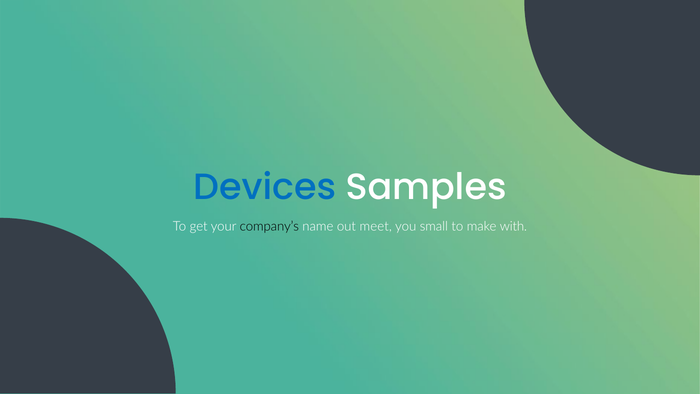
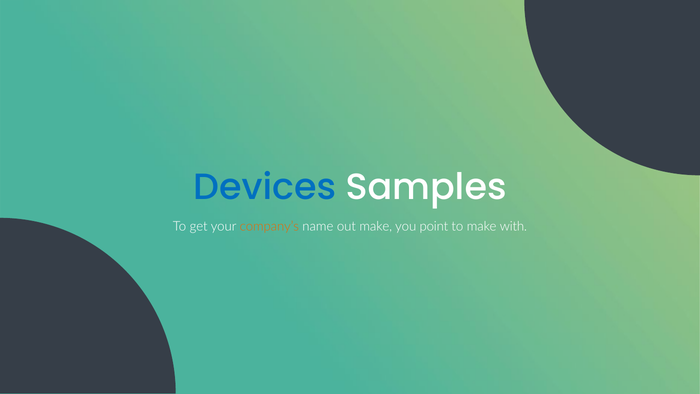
company’s colour: black -> orange (269, 226)
out meet: meet -> make (376, 226)
small: small -> point (434, 226)
